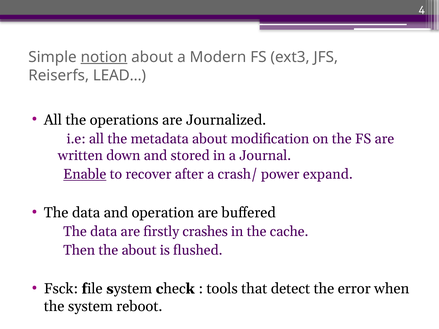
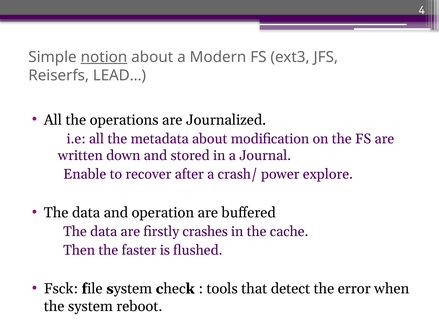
Enable underline: present -> none (85, 174)
expand: expand -> explore (328, 174)
the about: about -> faster (139, 250)
